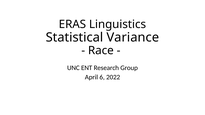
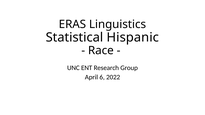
Variance: Variance -> Hispanic (133, 37)
